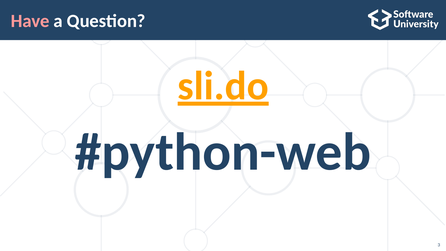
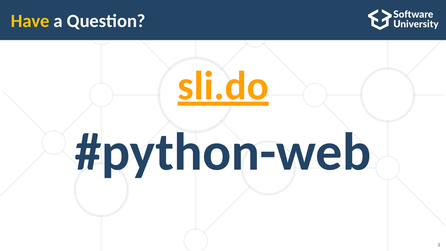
Have colour: pink -> yellow (30, 21)
